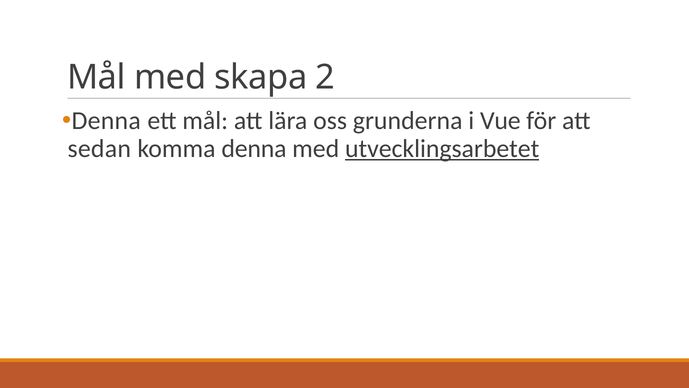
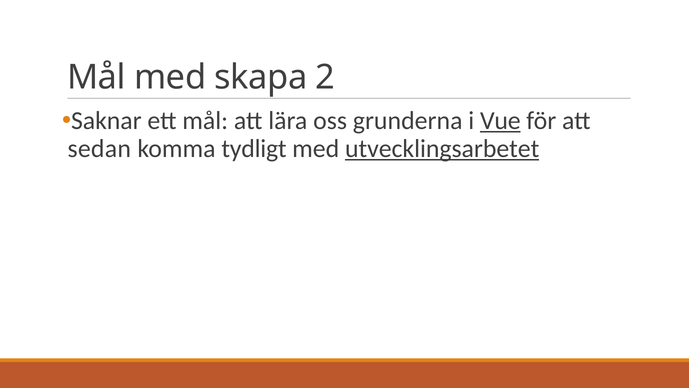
Denna: Denna -> Saknar (106, 121)
Vue underline: none -> present (500, 121)
komma denna: denna -> tydligt (254, 149)
